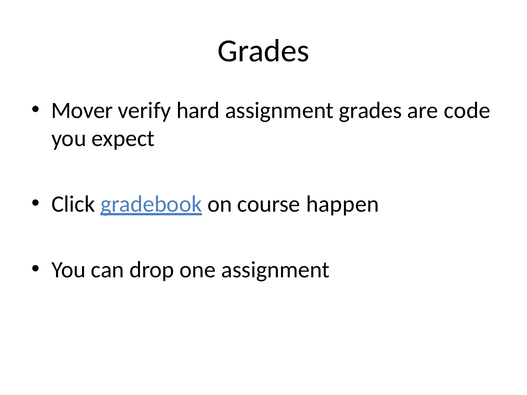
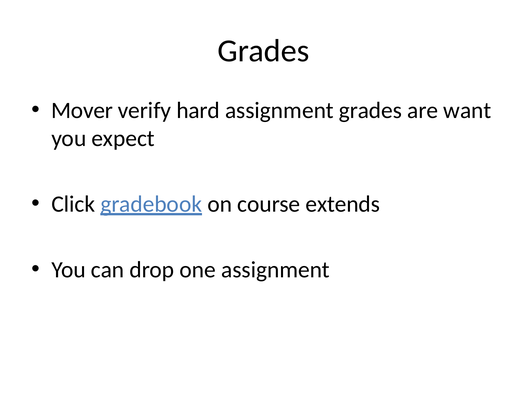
code: code -> want (467, 111)
happen: happen -> extends (343, 204)
